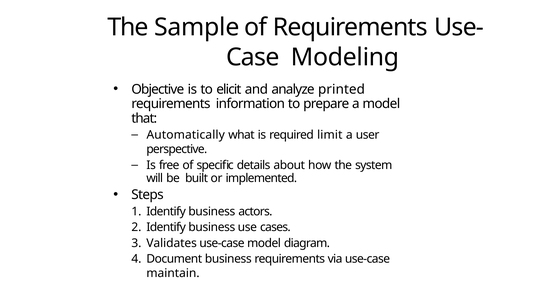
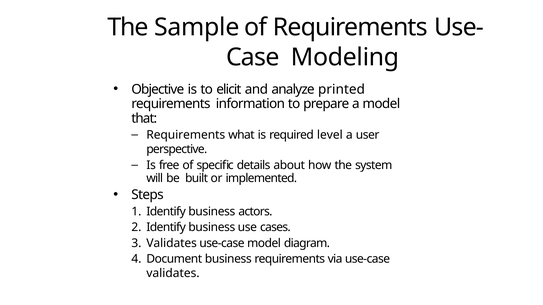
Automatically: Automatically -> Requirements (186, 135)
limit: limit -> level (330, 135)
maintain: maintain -> validates (173, 274)
